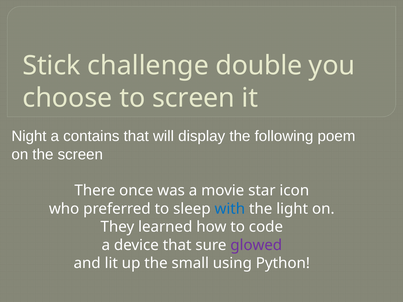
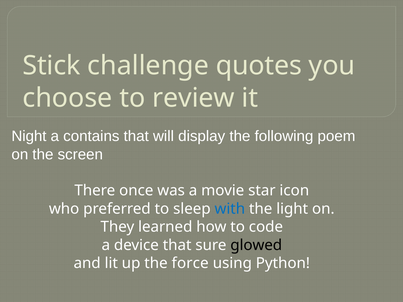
double: double -> quotes (259, 66)
to screen: screen -> review (194, 98)
glowed colour: purple -> black (256, 245)
small: small -> force (190, 263)
